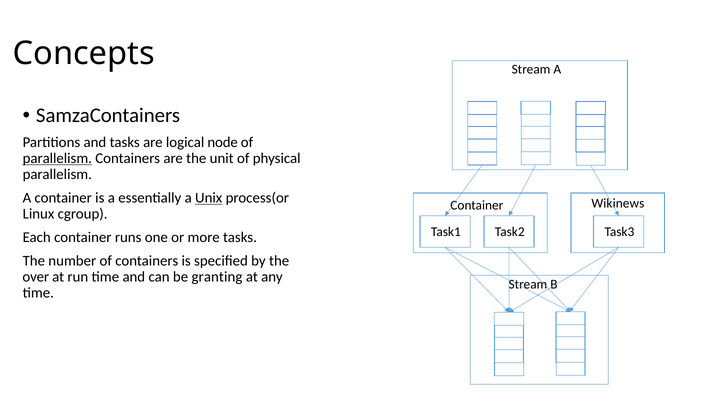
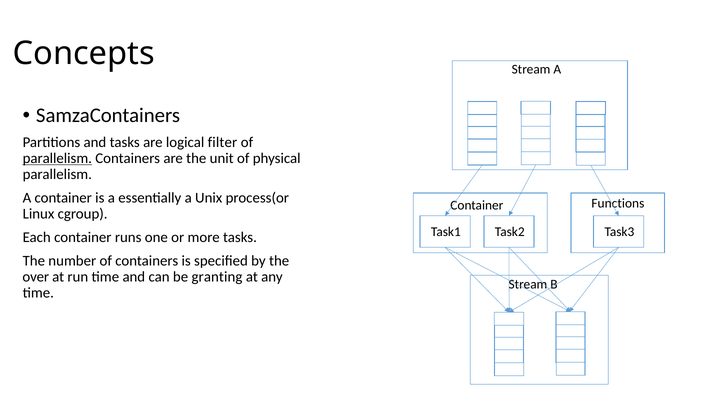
node: node -> filter (222, 142)
Unix underline: present -> none (209, 198)
Wikinews: Wikinews -> Functions (618, 203)
